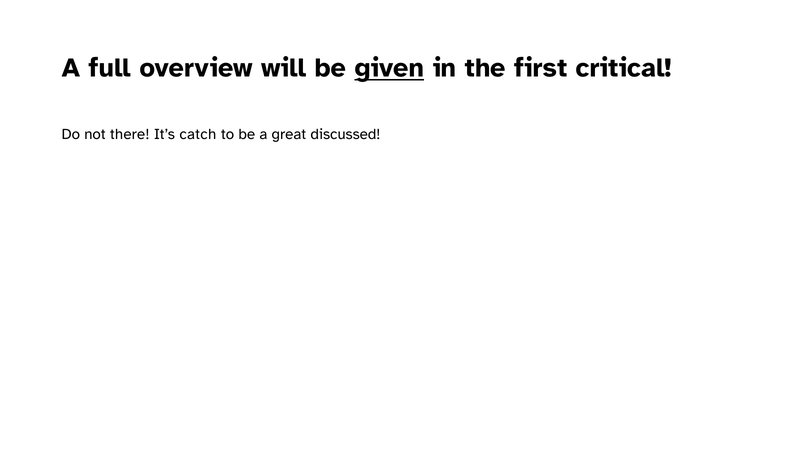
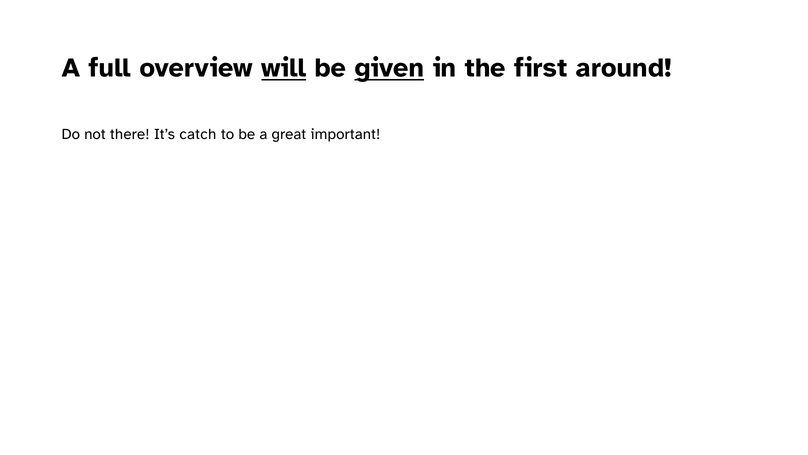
will underline: none -> present (284, 68)
critical: critical -> around (624, 68)
discussed: discussed -> important (345, 134)
